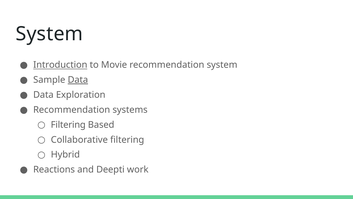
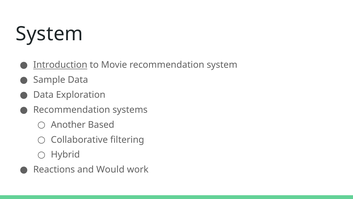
Data underline: present -> none (78, 80)
Filtering: Filtering -> Another (68, 124)
Deepti: Deepti -> Would (110, 169)
